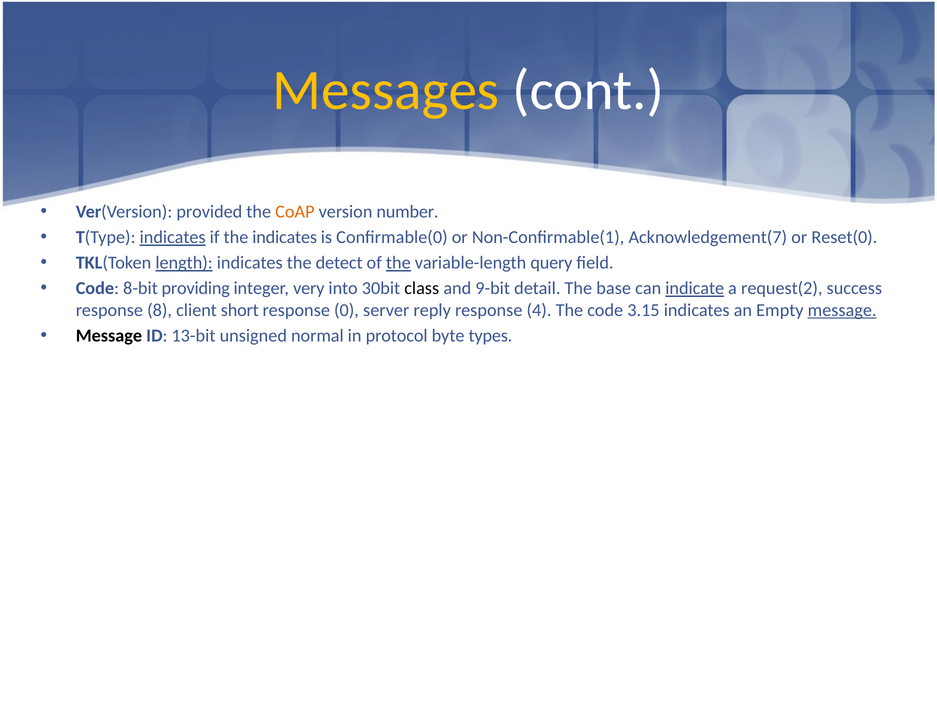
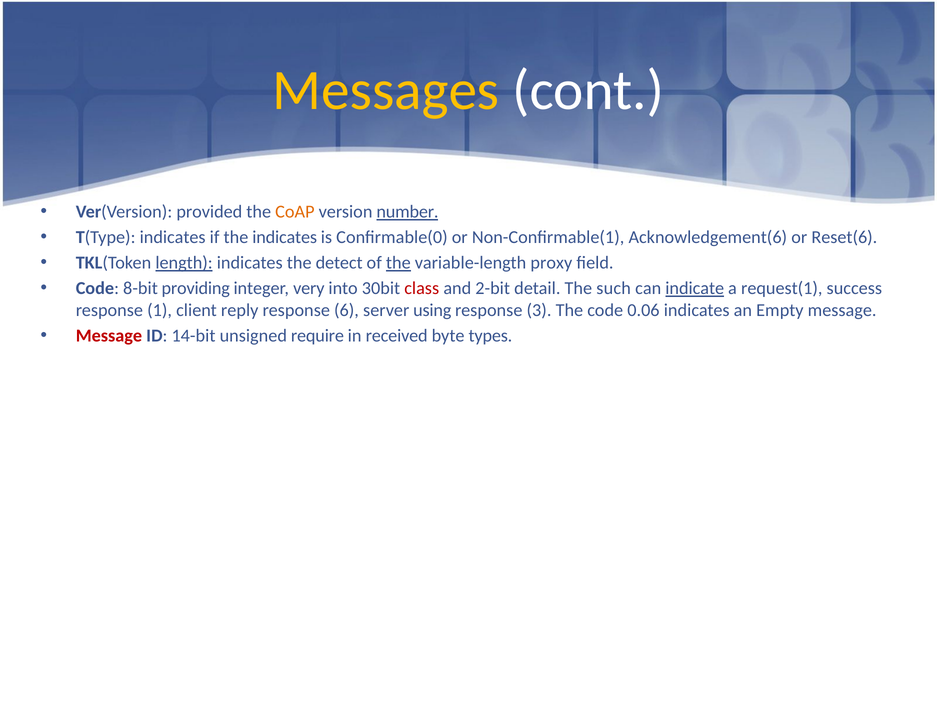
number underline: none -> present (408, 212)
indicates underline: present -> none (173, 238)
Acknowledgement(7: Acknowledgement(7 -> Acknowledgement(6 (708, 238)
Reset(0: Reset(0 -> Reset(6 (844, 238)
query: query -> proxy (551, 263)
class colour: black -> red (422, 289)
9-bit: 9-bit -> 2-bit (493, 289)
base: base -> such (614, 289)
request(2: request(2 -> request(1 (782, 289)
8: 8 -> 1 (160, 311)
short: short -> reply (240, 311)
0: 0 -> 6 (346, 311)
reply: reply -> using (432, 311)
4: 4 -> 3 (539, 311)
3.15: 3.15 -> 0.06 (643, 311)
message underline: present -> none (842, 311)
Message colour: black -> red (109, 336)
13-bit: 13-bit -> 14-bit (193, 336)
normal: normal -> require (317, 336)
protocol: protocol -> received (397, 336)
